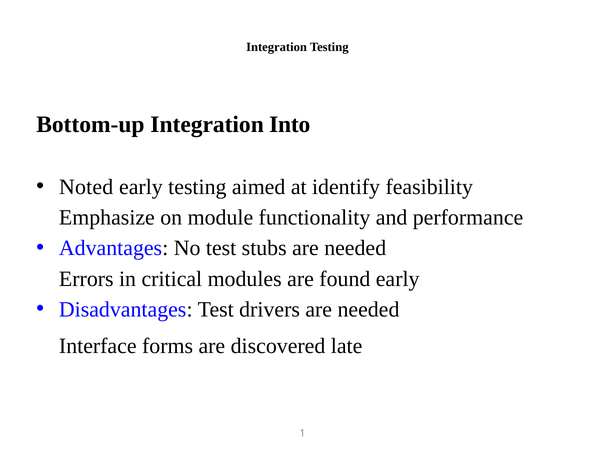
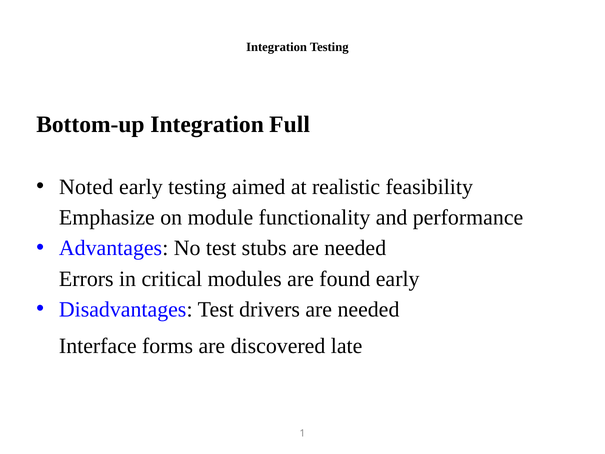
Into: Into -> Full (290, 125)
identify: identify -> realistic (346, 187)
